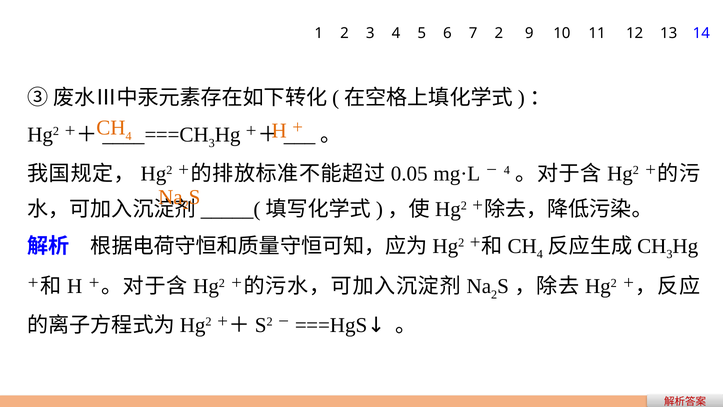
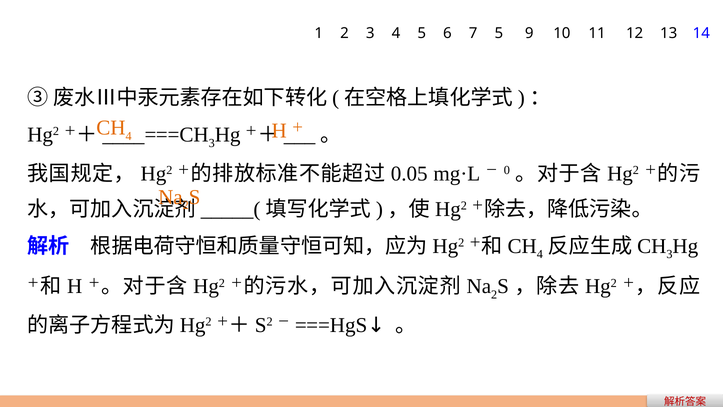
7 2: 2 -> 5 (499, 33)
4: 4 -> 0 (507, 170)
